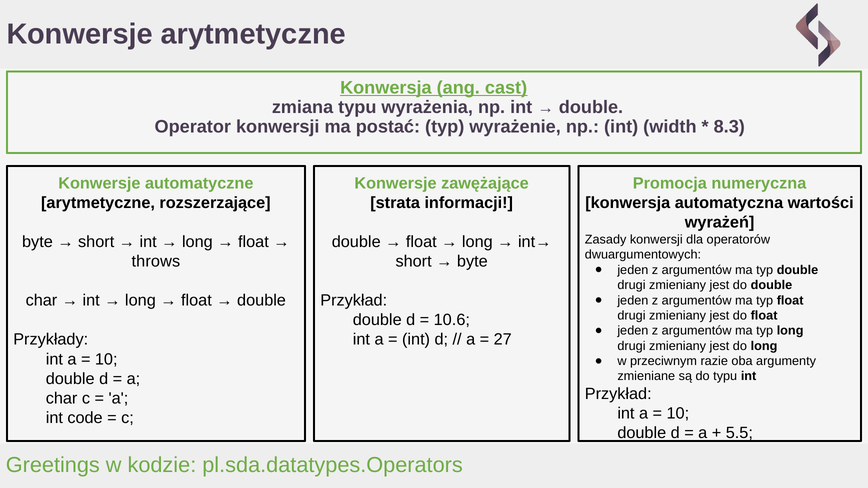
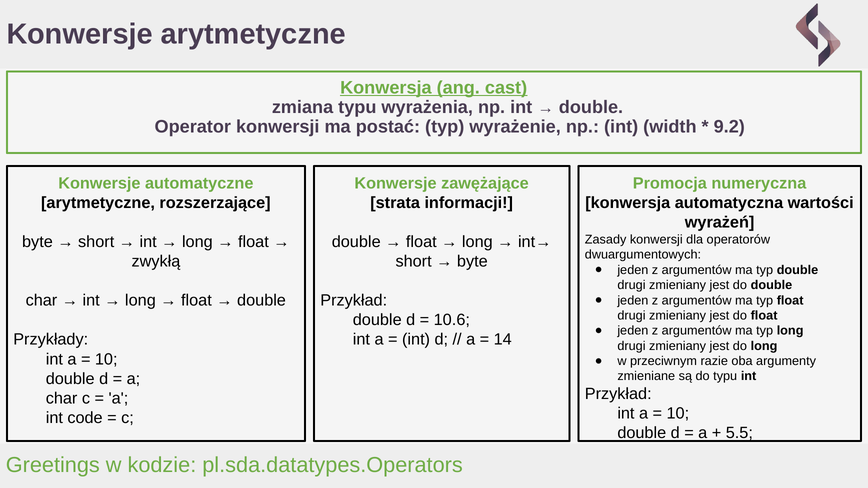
8.3: 8.3 -> 9.2 (729, 127)
throws: throws -> zwykłą (156, 262)
27: 27 -> 14 (503, 340)
